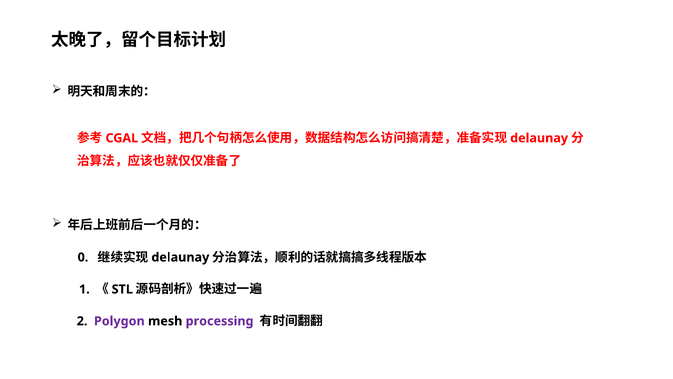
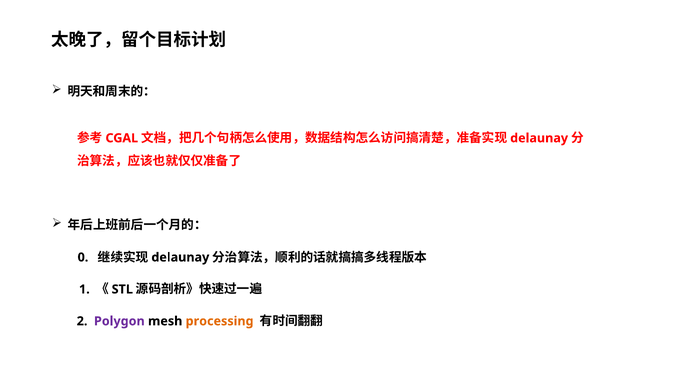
processing colour: purple -> orange (220, 321)
